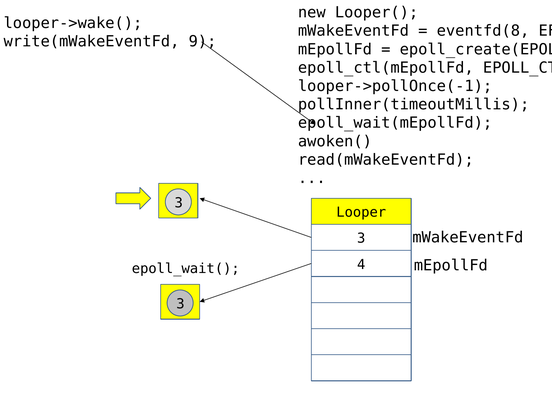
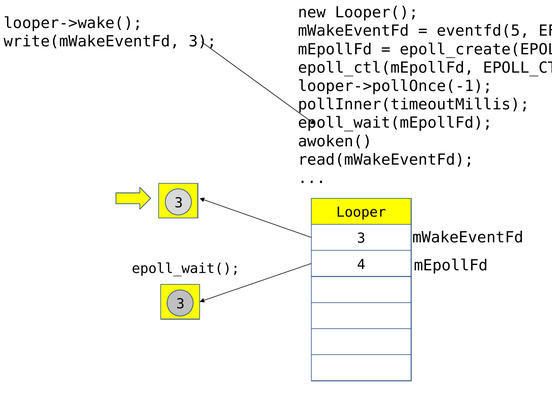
eventfd(8: eventfd(8 -> eventfd(5 (483, 31)
write(mWakeEventFd 9: 9 -> 3 (202, 42)
